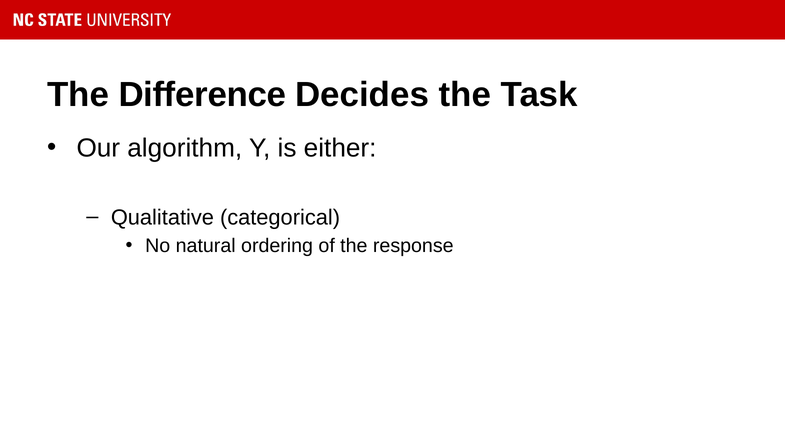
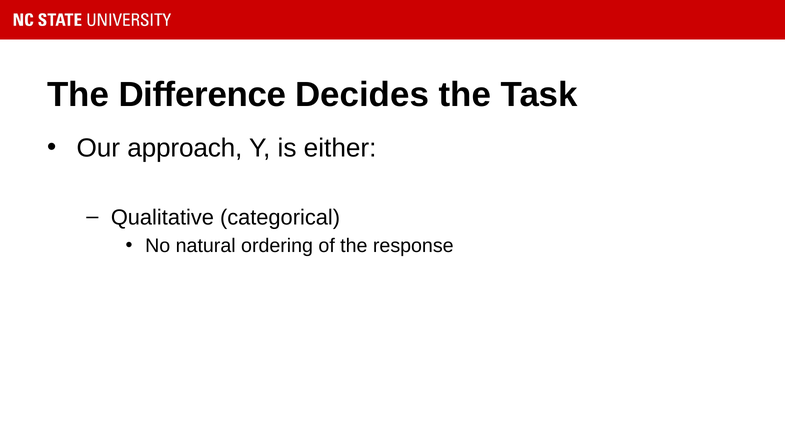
algorithm: algorithm -> approach (185, 148)
